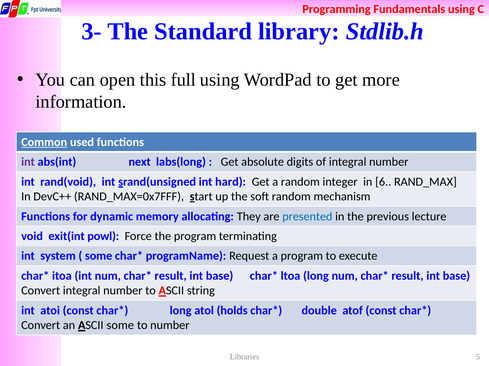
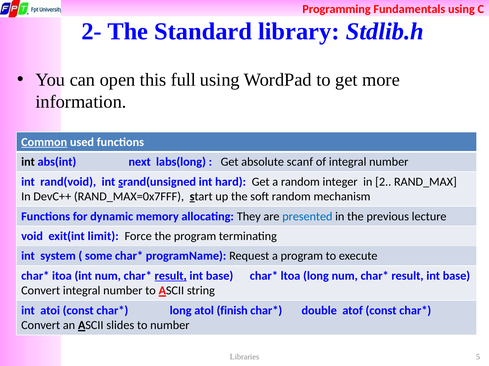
3-: 3- -> 2- (92, 31)
int colour: purple -> black (28, 162)
digits: digits -> scanf (300, 162)
6: 6 -> 2 (383, 182)
powl: powl -> limit (103, 237)
result underline: none -> present (171, 276)
holds: holds -> finish (232, 311)
ASCII some: some -> slides (120, 326)
